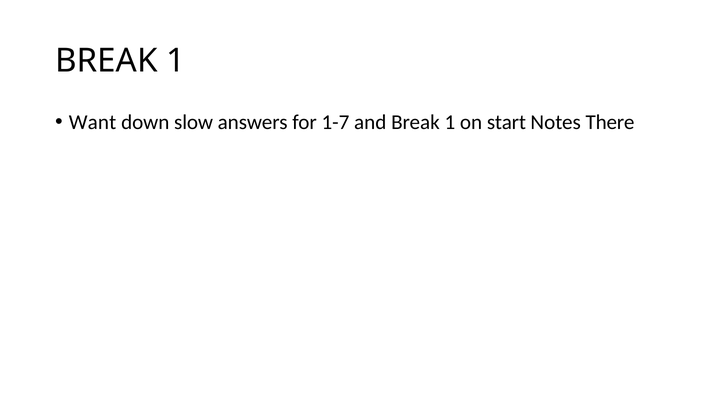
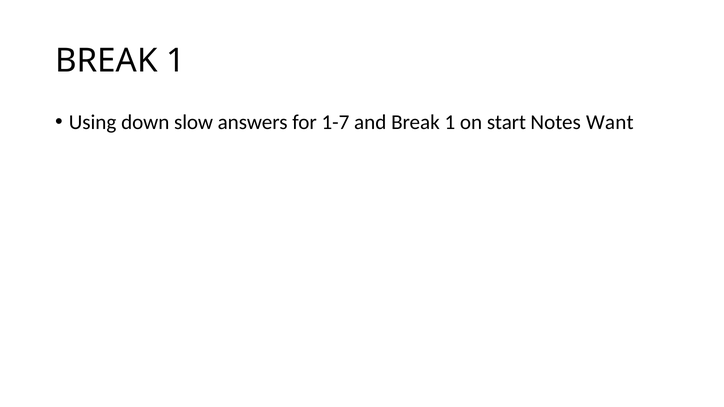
Want: Want -> Using (93, 122)
There: There -> Want (610, 122)
